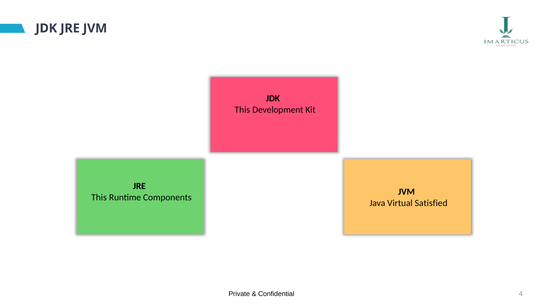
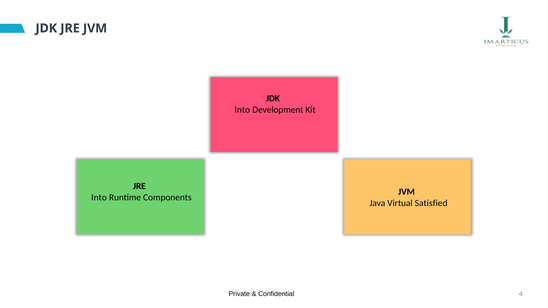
This: This -> Into (242, 110)
This: This -> Into (99, 198)
